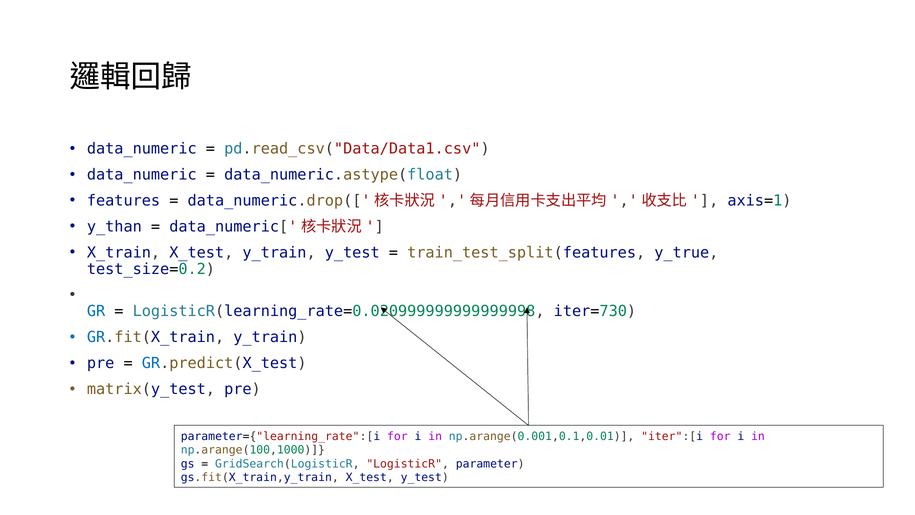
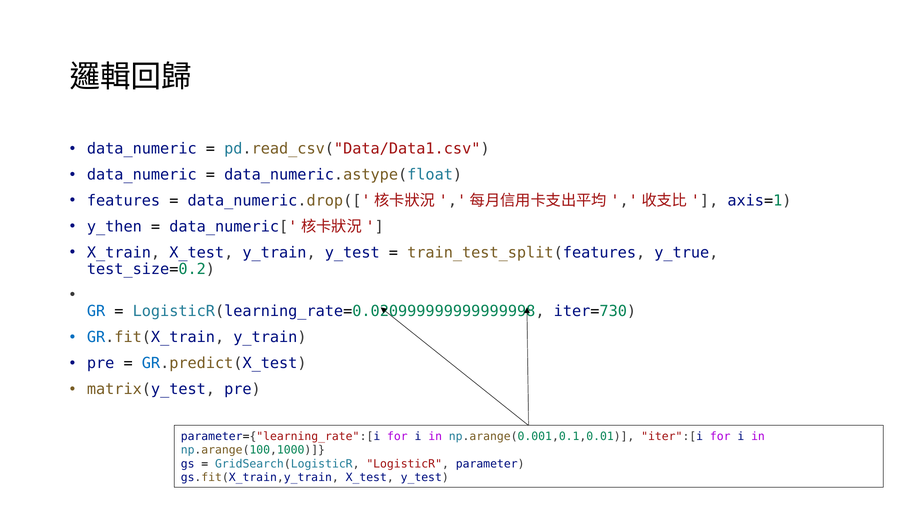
y_than: y_than -> y_then (114, 226)
